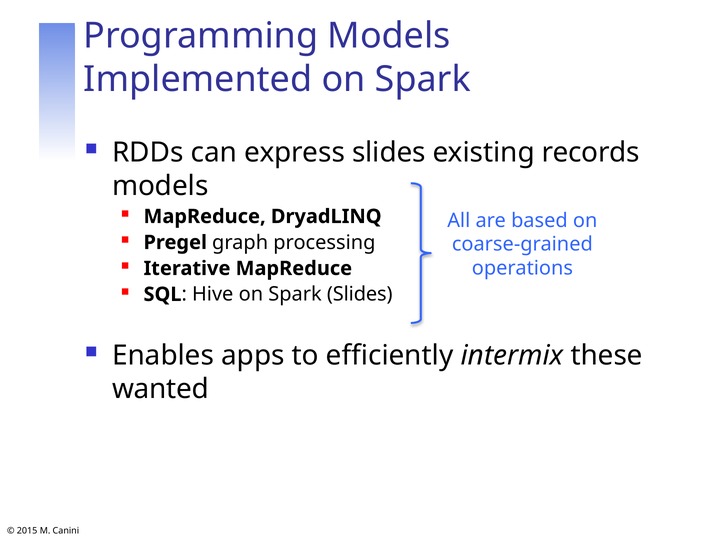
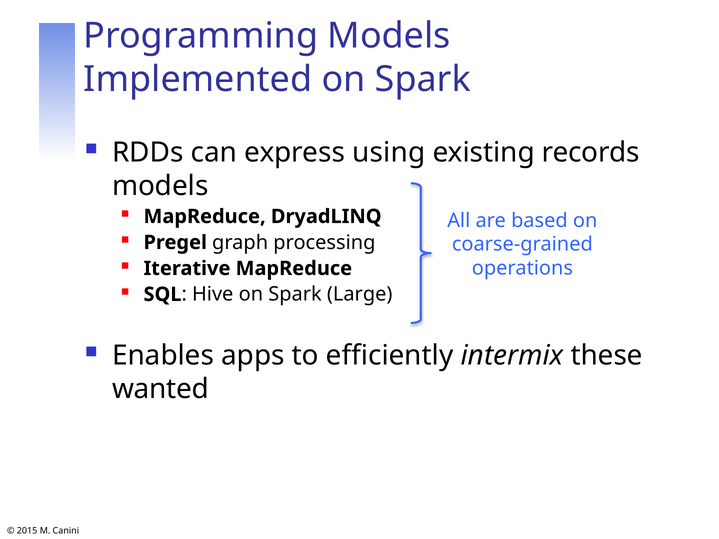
express slides: slides -> using (389, 153)
Spark Slides: Slides -> Large (360, 295)
